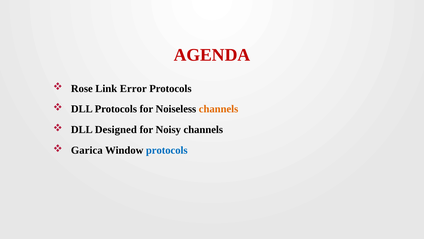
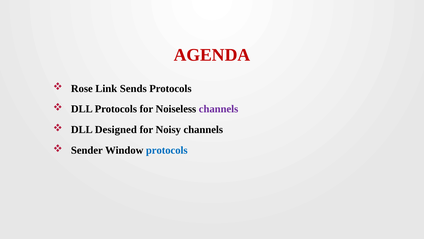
Error: Error -> Sends (133, 88)
channels colour: orange -> purple (219, 109)
Garica: Garica -> Sender (87, 150)
